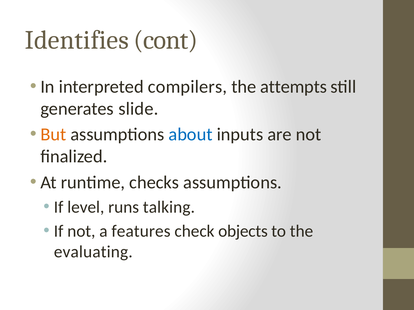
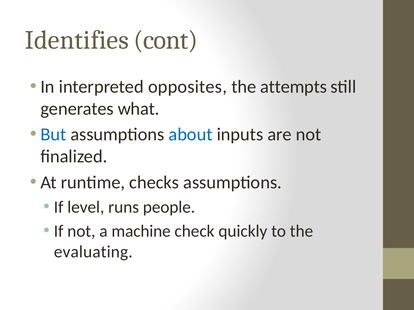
compilers: compilers -> opposites (188, 87)
slide: slide -> what (139, 109)
But colour: orange -> blue (53, 135)
talking: talking -> people (169, 207)
features: features -> machine (141, 232)
objects: objects -> quickly (243, 232)
